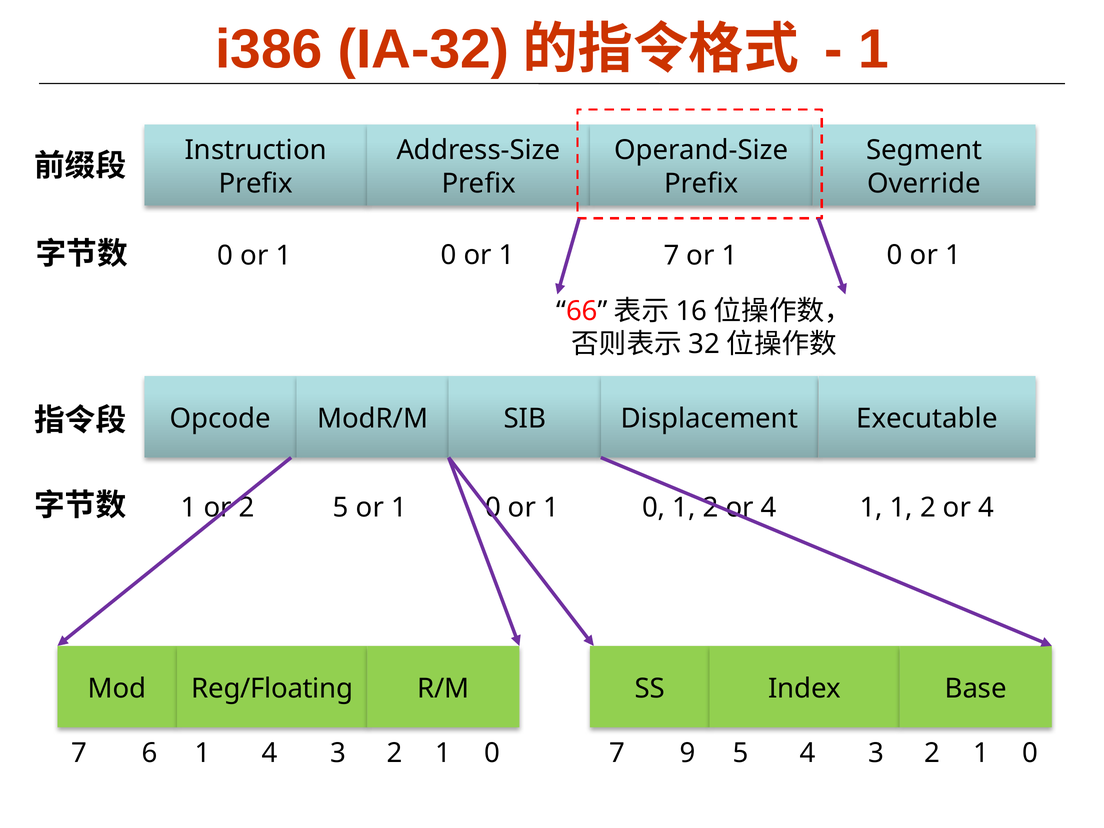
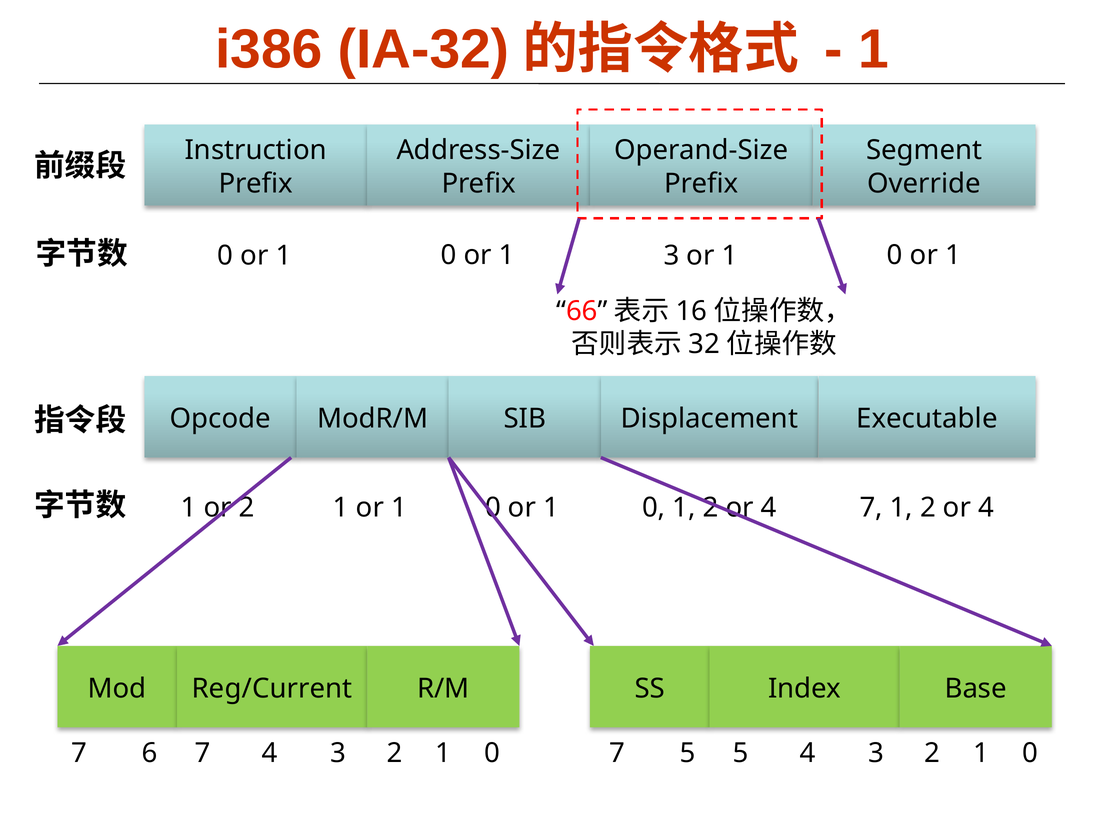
or 1 7: 7 -> 3 (672, 256)
2 5: 5 -> 1 (341, 507)
4 1: 1 -> 7 (871, 507)
Reg/Floating: Reg/Floating -> Reg/Current (272, 689)
6 1: 1 -> 7 (203, 753)
7 9: 9 -> 5 (688, 753)
